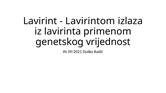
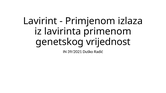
Lavirintom: Lavirintom -> Primjenom (90, 21)
